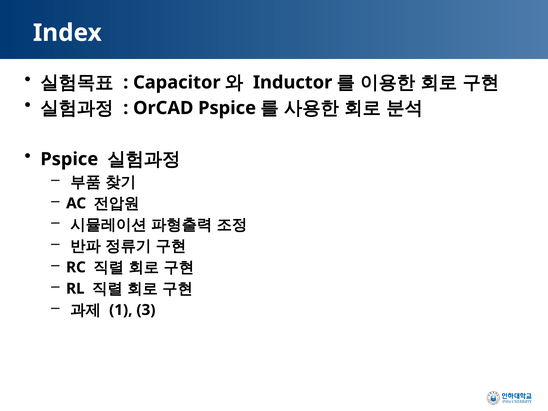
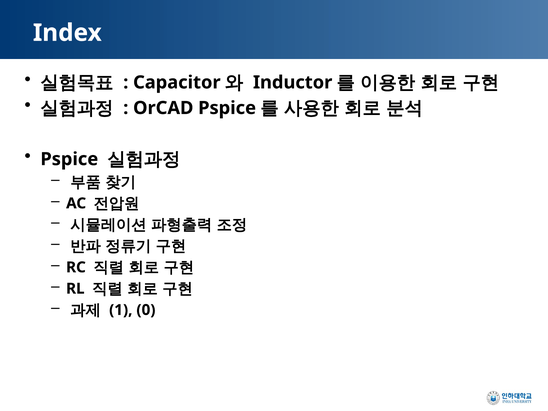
3: 3 -> 0 (146, 310)
